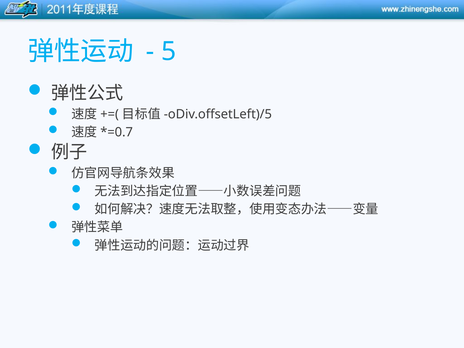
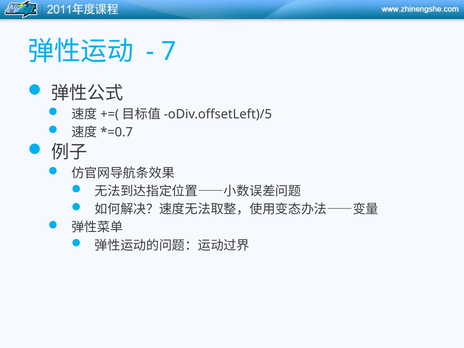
5: 5 -> 7 (169, 51)
